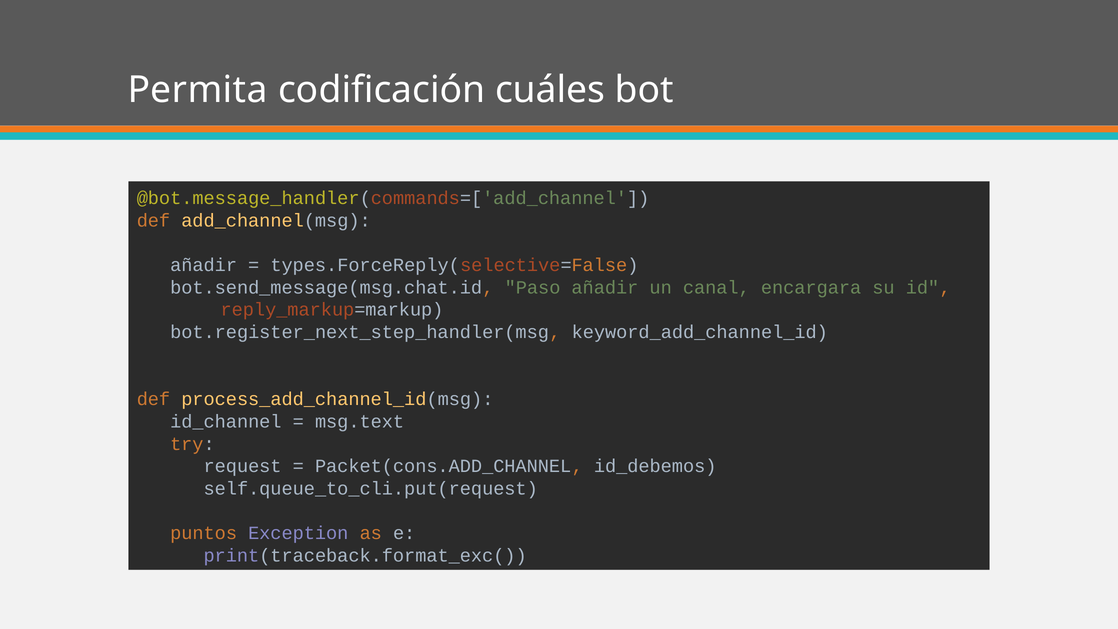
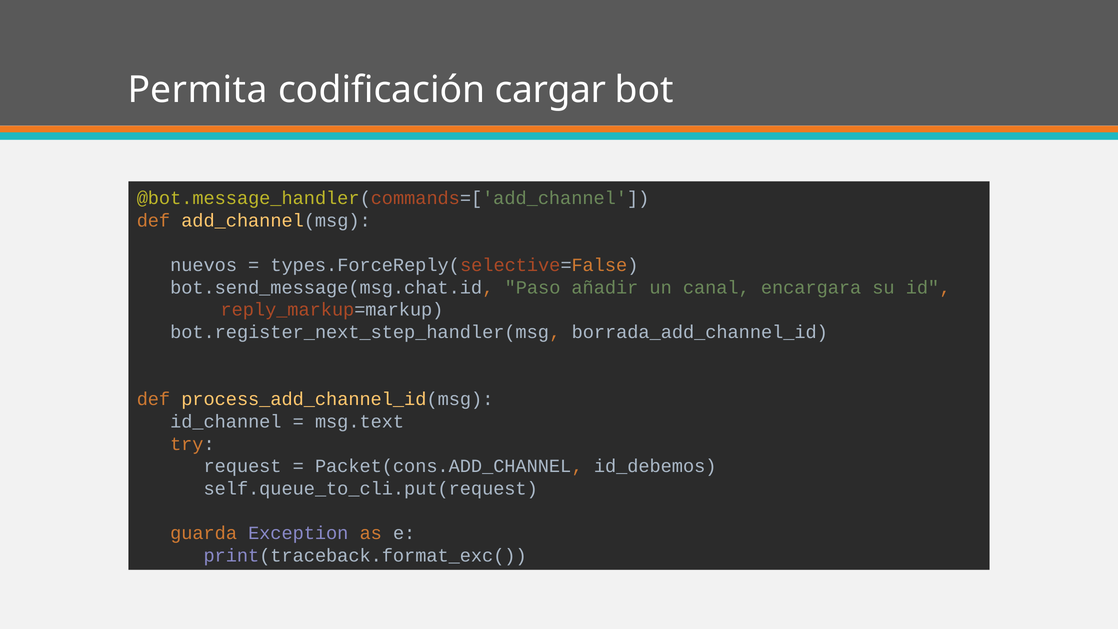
cuáles: cuáles -> cargar (550, 90)
añadir: añadir -> nuevos (204, 265)
keyword_add_channel_id: keyword_add_channel_id -> borrada_add_channel_id (700, 332)
puntos: puntos -> guarda (204, 533)
